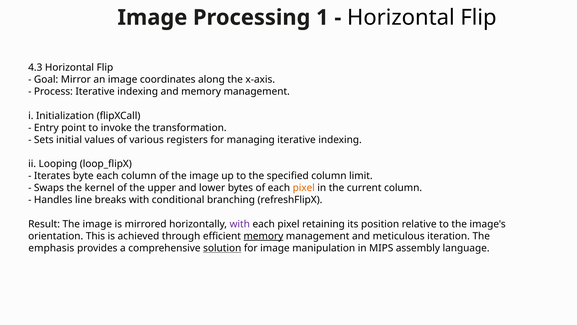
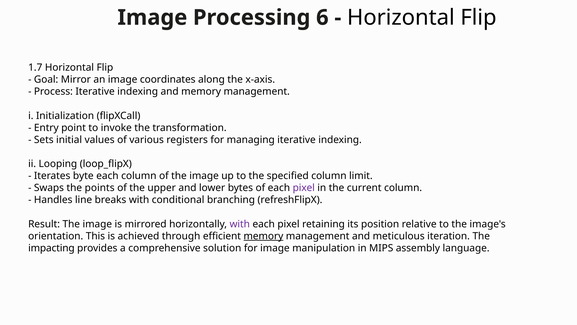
1: 1 -> 6 (322, 18)
4.3: 4.3 -> 1.7 (35, 67)
kernel: kernel -> points (100, 188)
pixel colour: orange -> purple (304, 188)
emphasis: emphasis -> impacting (51, 248)
solution underline: present -> none (222, 248)
